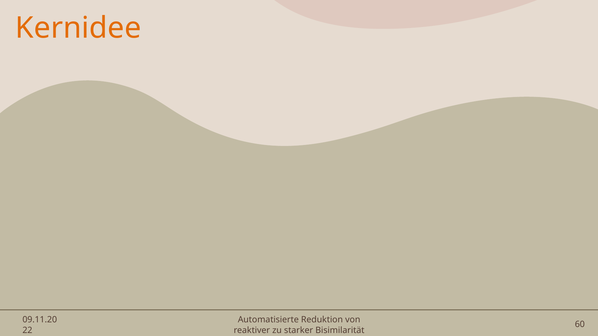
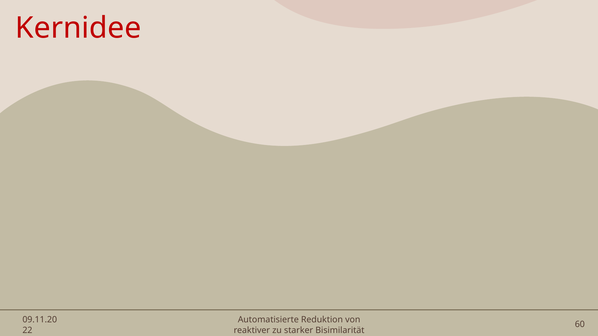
Kernidee colour: orange -> red (78, 28)
